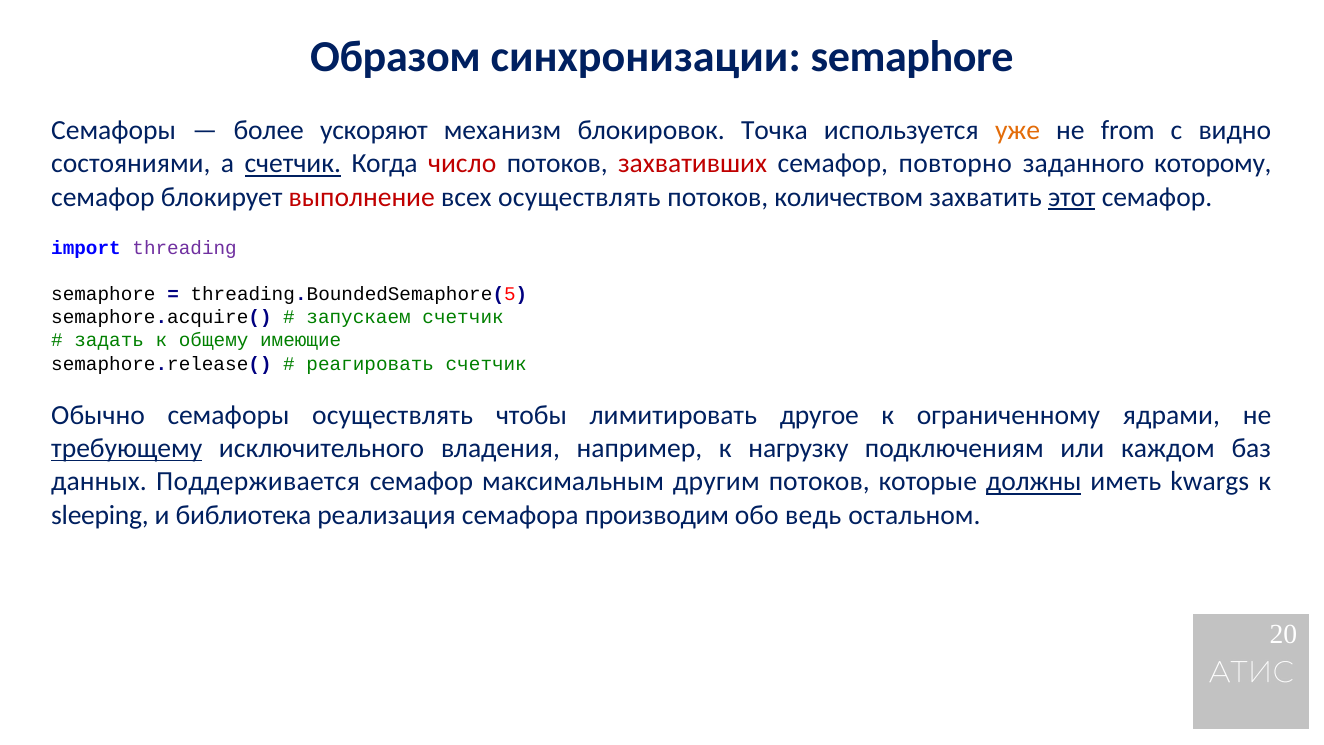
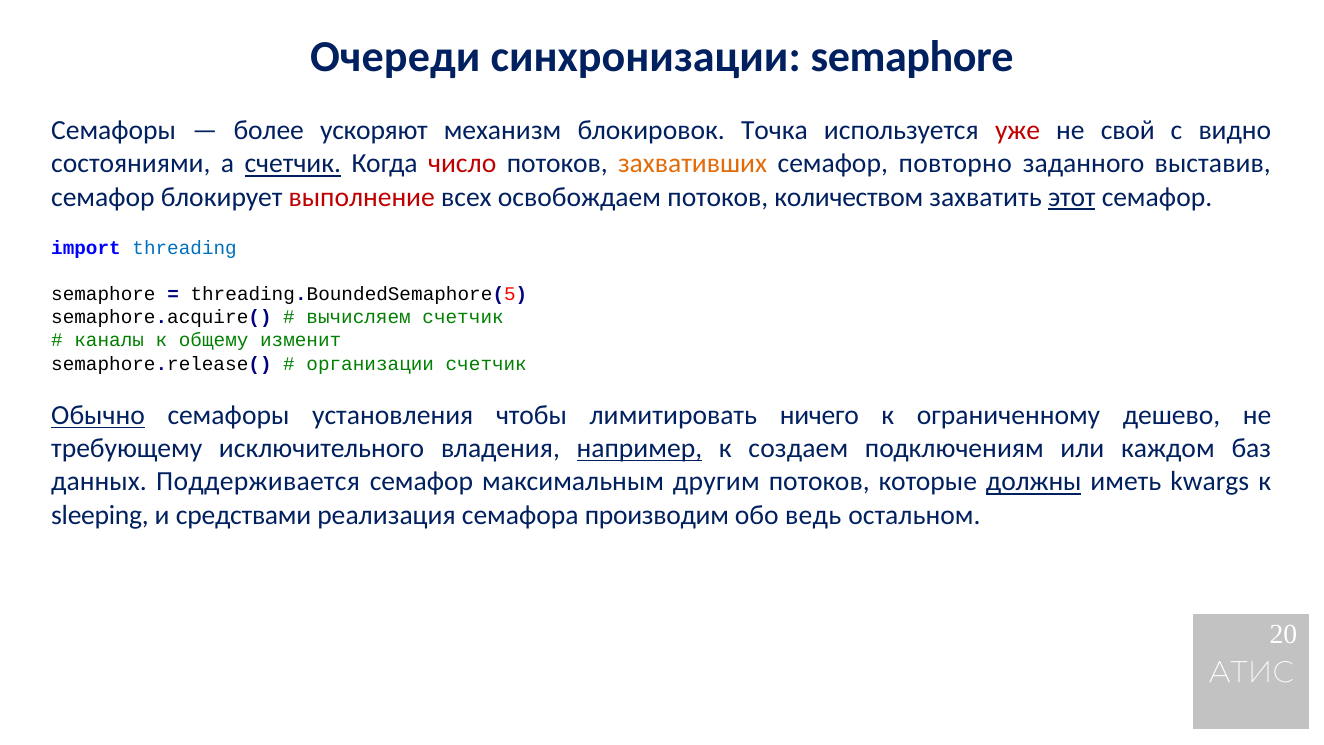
Образом: Образом -> Очереди (395, 57)
уже colour: orange -> red (1018, 131)
from: from -> свой (1128, 131)
захвативших colour: red -> orange (693, 164)
которому: которому -> выставив (1213, 164)
всех осуществлять: осуществлять -> освобождаем (579, 197)
threading colour: purple -> blue (185, 248)
запускаем: запускаем -> вычисляем (359, 317)
задать: задать -> каналы (109, 340)
имеющие: имеющие -> изменит (301, 340)
реагировать: реагировать -> организации (370, 364)
Обычно underline: none -> present (98, 415)
семафоры осуществлять: осуществлять -> установления (393, 415)
другое: другое -> ничего (819, 415)
ядрами: ядрами -> дешево (1172, 415)
требующему underline: present -> none (127, 449)
например underline: none -> present (639, 449)
нагрузку: нагрузку -> создаем (798, 449)
библиотека: библиотека -> средствами (244, 515)
